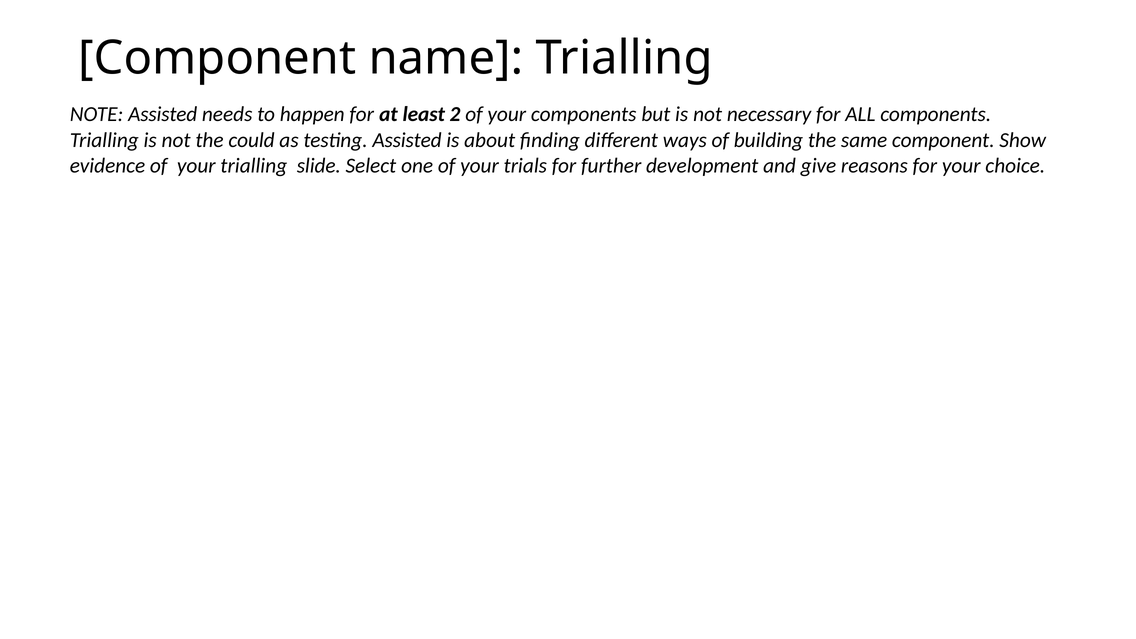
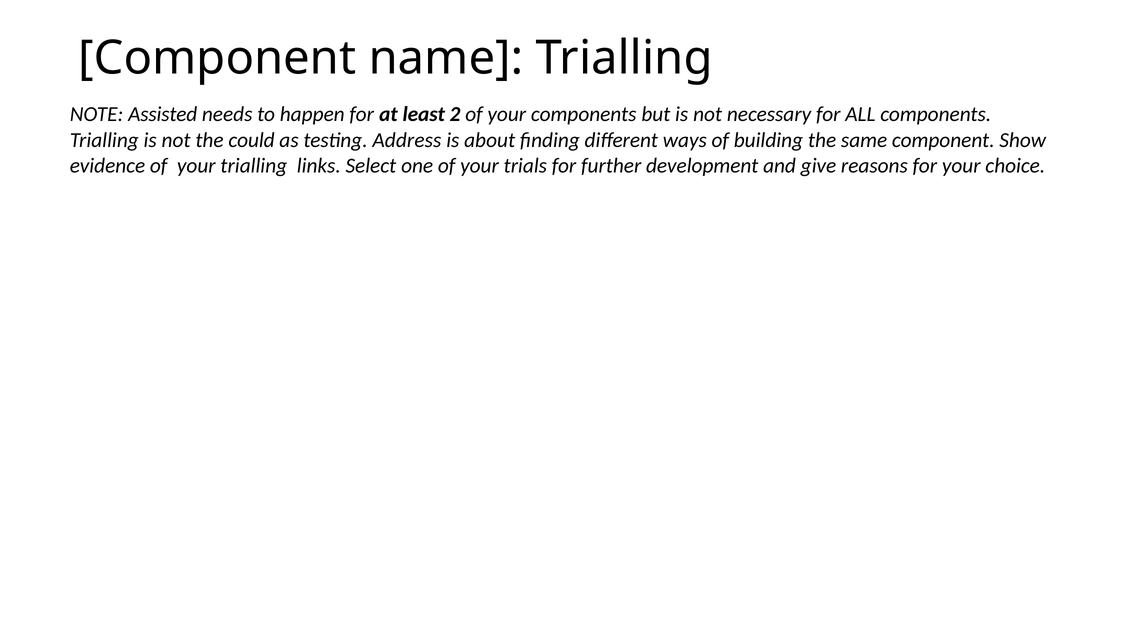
testing Assisted: Assisted -> Address (407, 140)
slide: slide -> links (319, 166)
